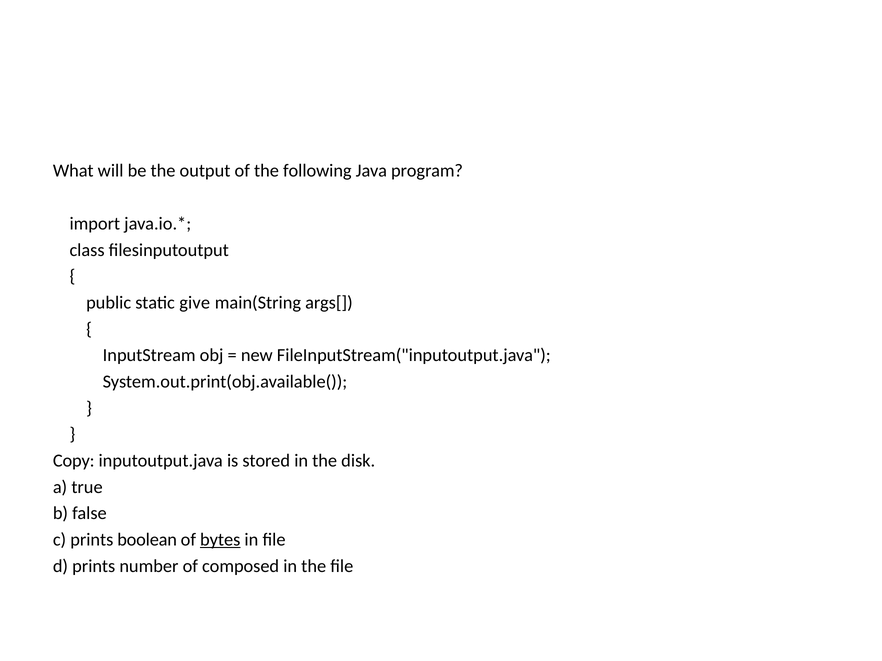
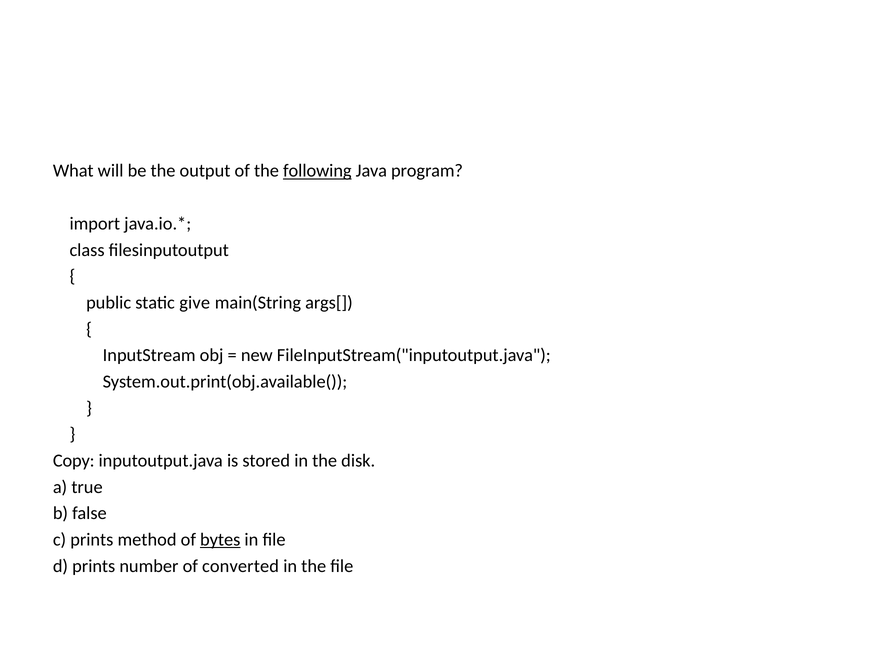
following underline: none -> present (317, 171)
boolean: boolean -> method (147, 540)
composed: composed -> converted (240, 566)
